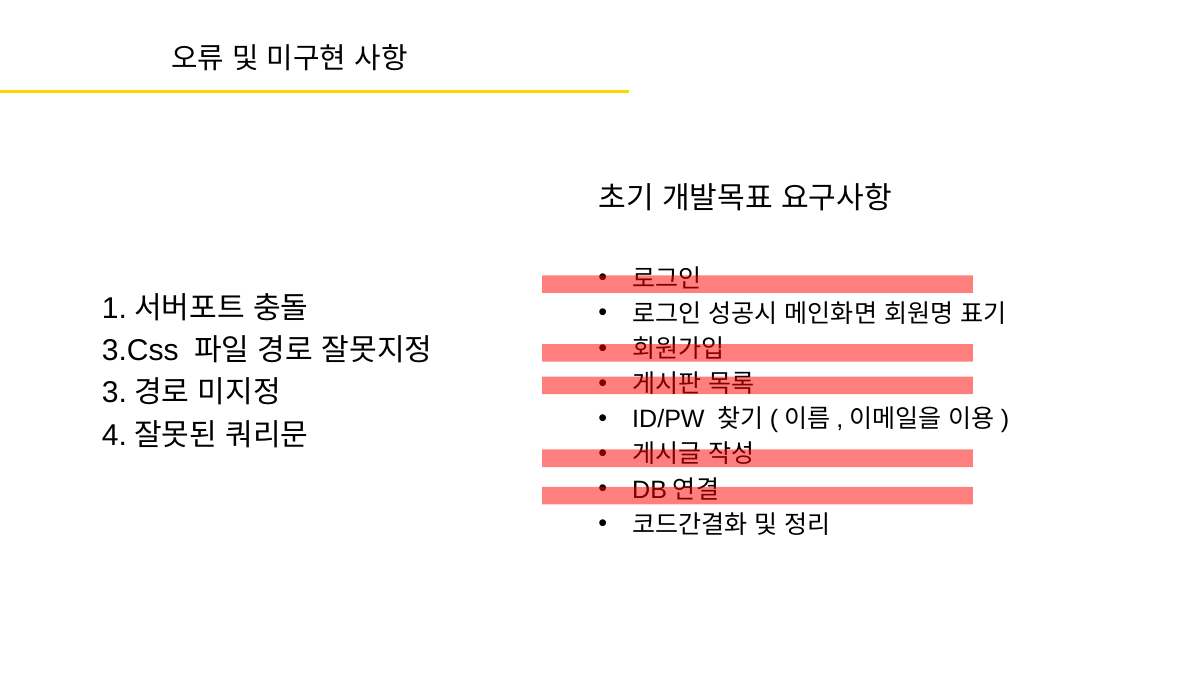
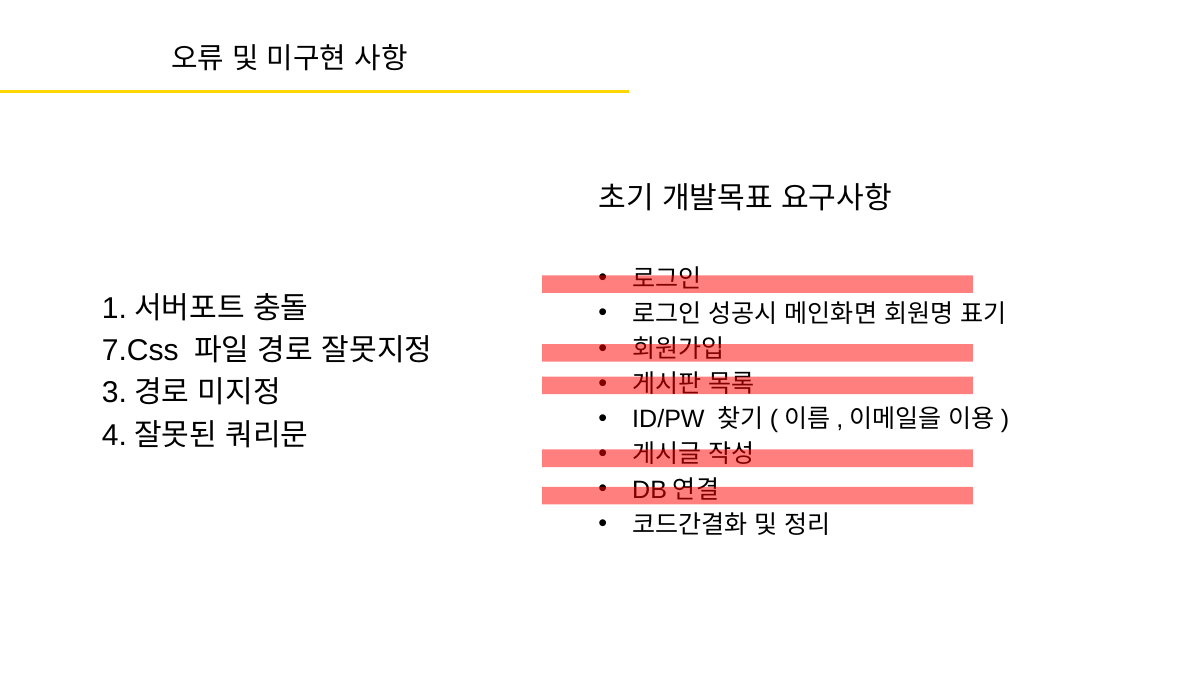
3.Css: 3.Css -> 7.Css (140, 351)
